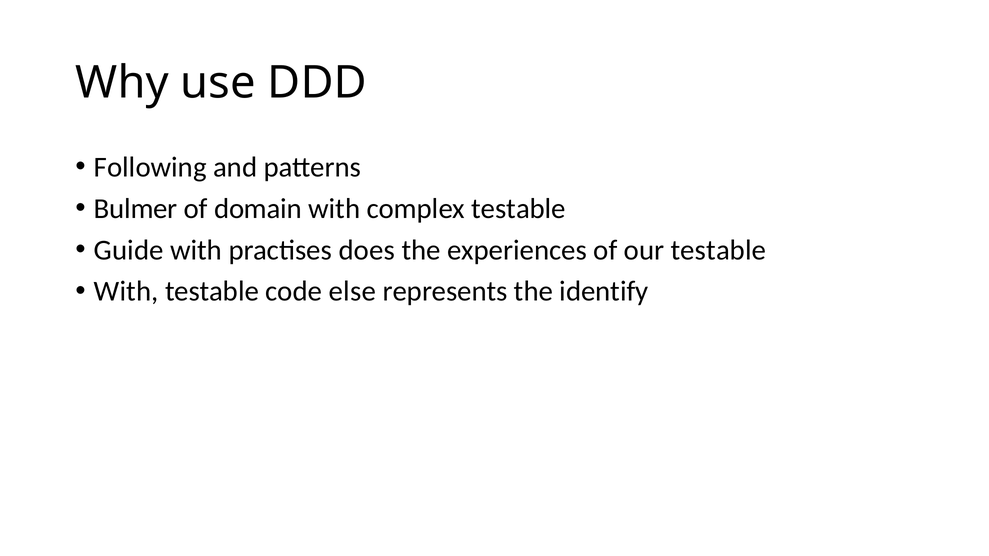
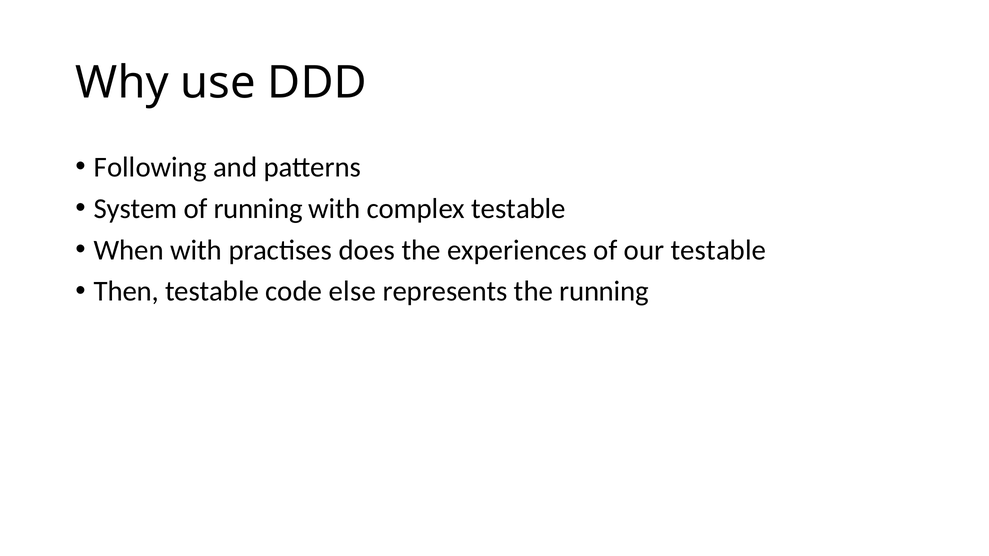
Bulmer: Bulmer -> System (136, 209)
of domain: domain -> running (258, 209)
Guide: Guide -> When (129, 250)
With: With -> Then (126, 292)
the identify: identify -> running (604, 292)
